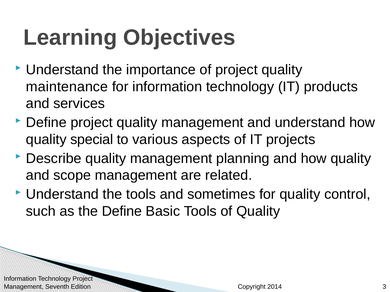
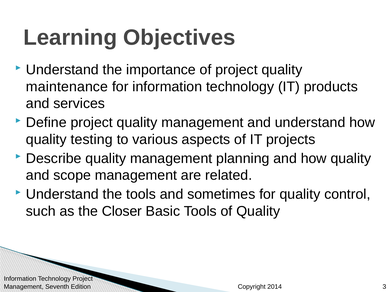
special: special -> testing (92, 140)
the Define: Define -> Closer (122, 211)
